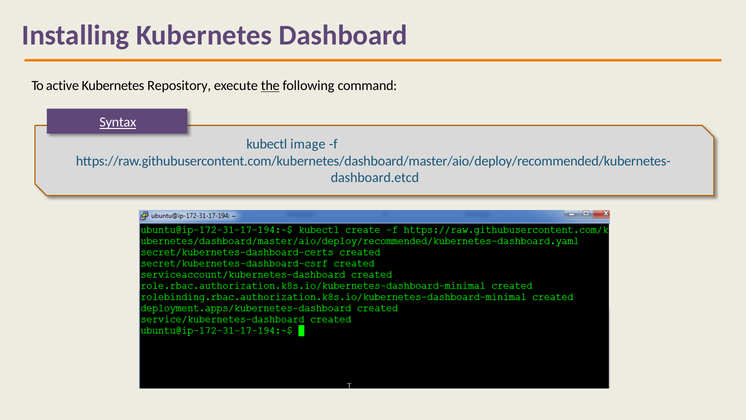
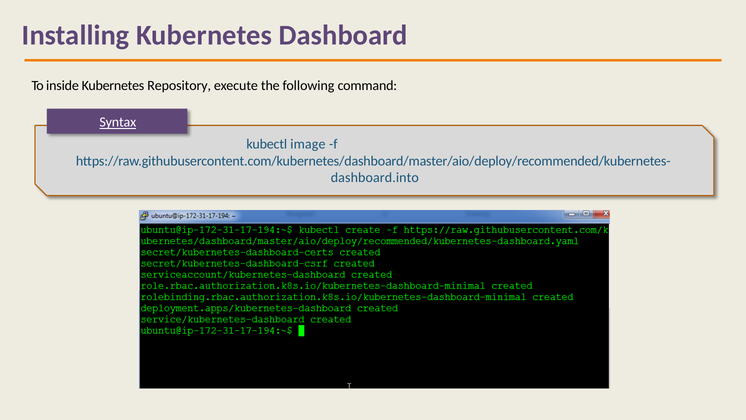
active: active -> inside (62, 86)
the underline: present -> none (270, 86)
dashboard.etcd: dashboard.etcd -> dashboard.into (375, 177)
